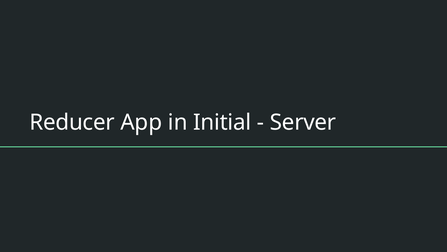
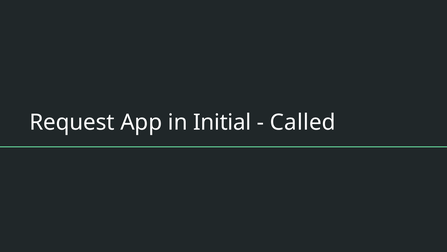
Reducer: Reducer -> Request (72, 122)
Server: Server -> Called (303, 122)
